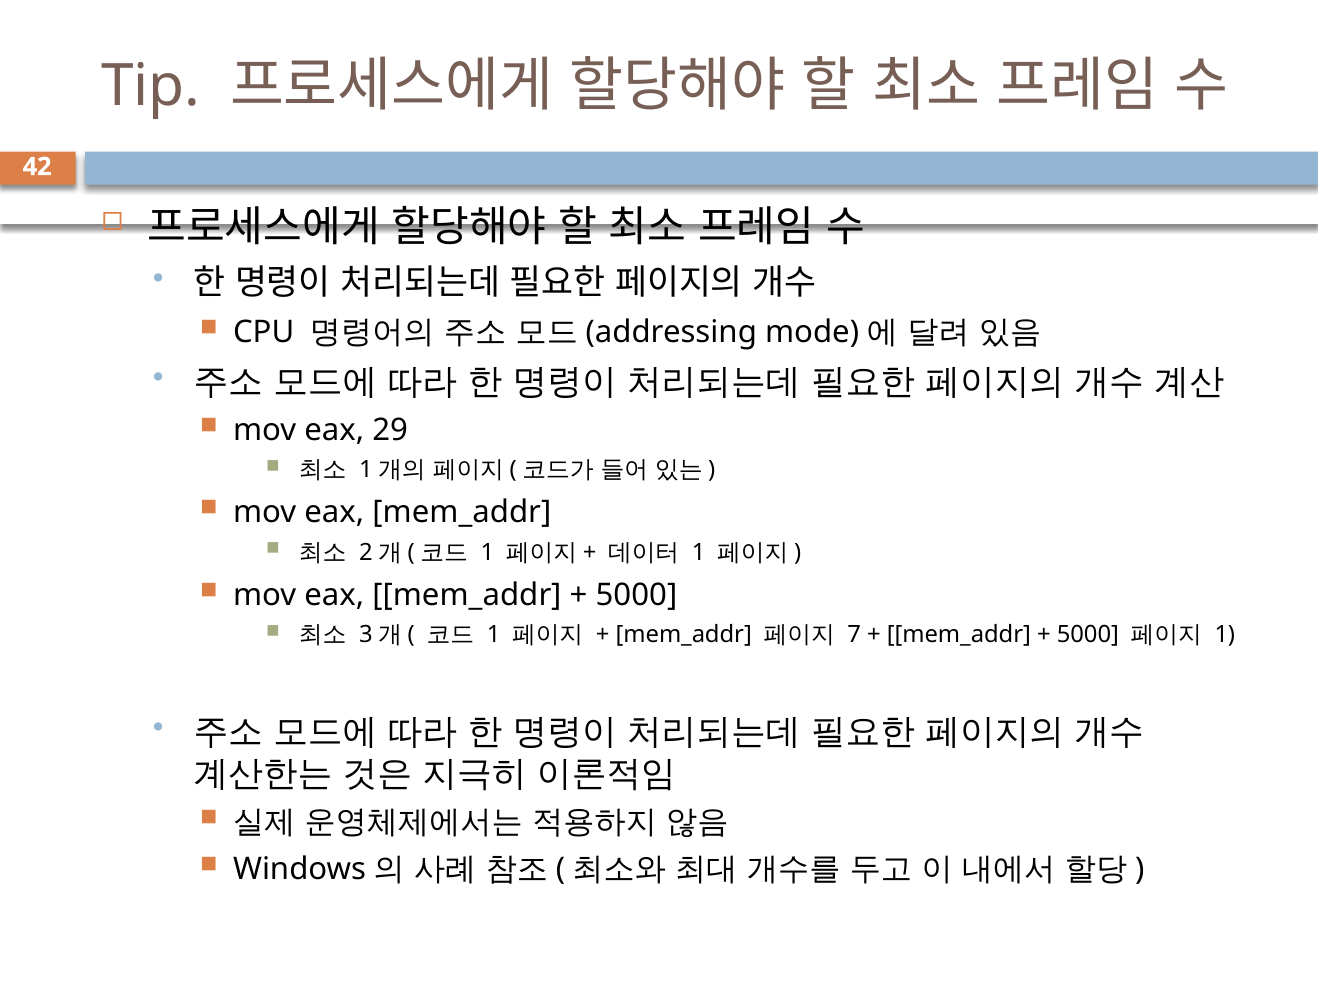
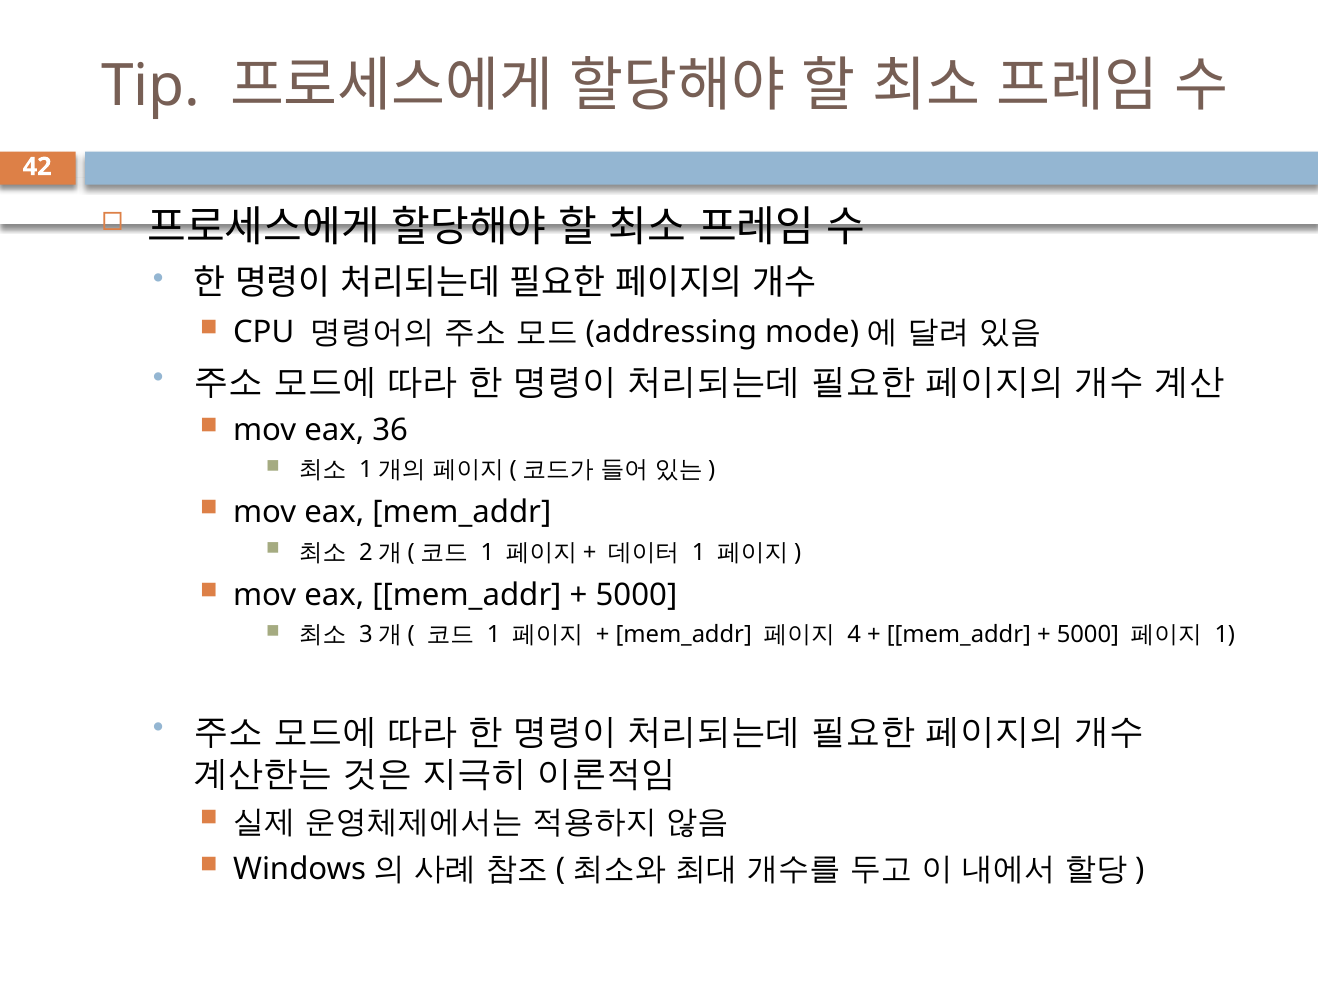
29: 29 -> 36 (390, 430)
7: 7 -> 4 (854, 635)
